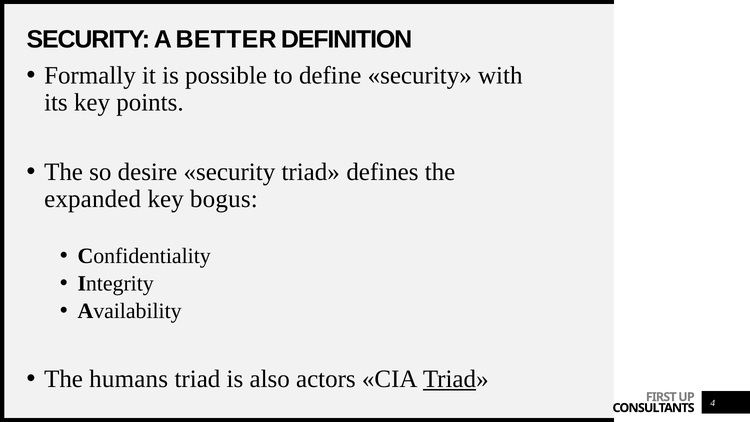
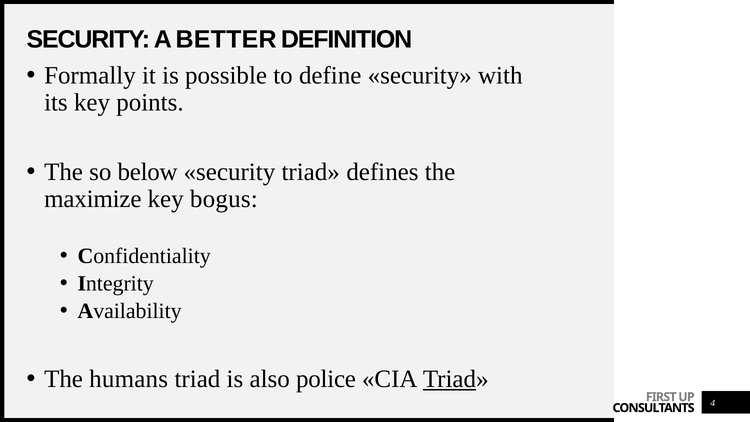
desire: desire -> below (148, 172)
expanded: expanded -> maximize (93, 199)
actors: actors -> police (326, 379)
